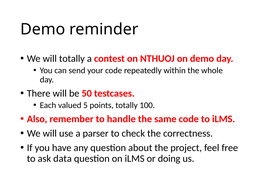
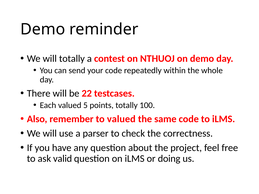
50: 50 -> 22 (87, 94)
to handle: handle -> valued (121, 119)
data: data -> valid (63, 159)
